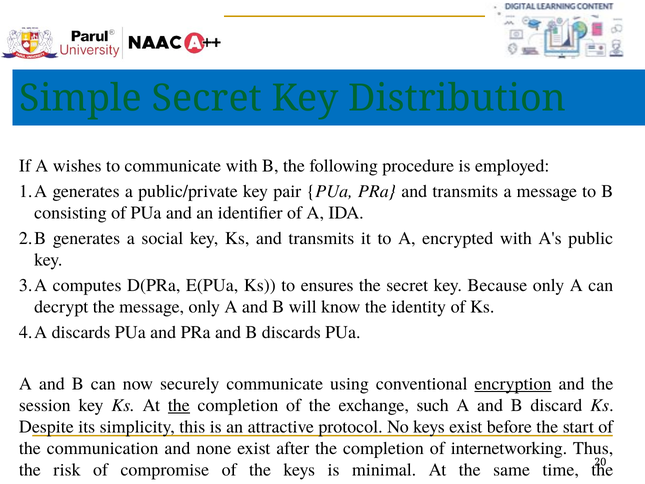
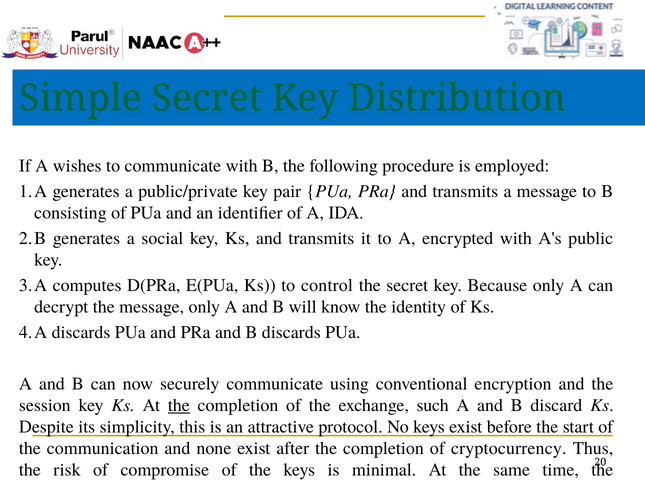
ensures: ensures -> control (327, 285)
encryption underline: present -> none (513, 383)
internetworking: internetworking -> cryptocurrency (509, 448)
